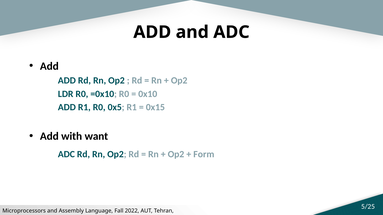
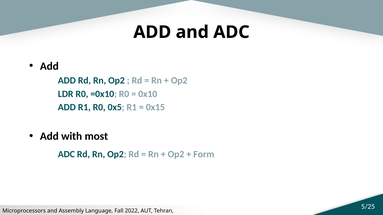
want: want -> most (96, 137)
